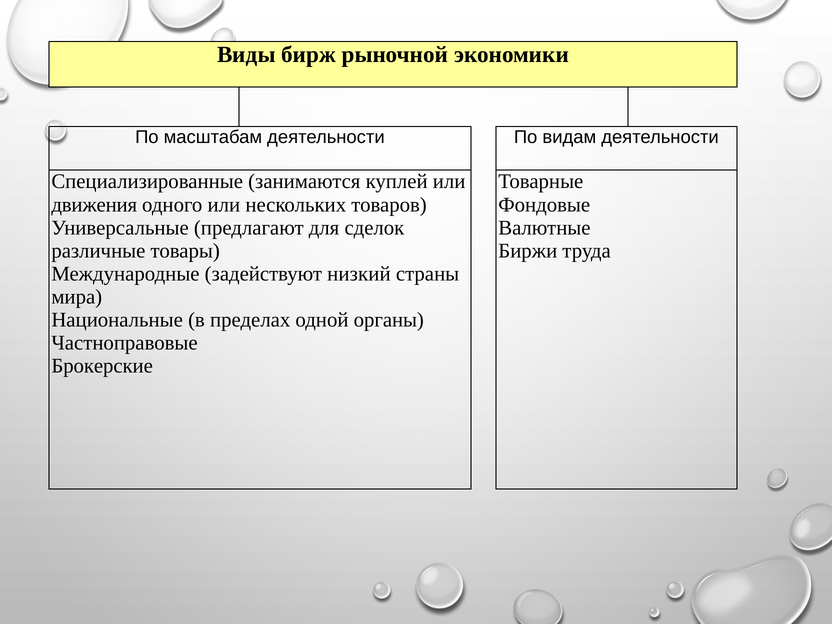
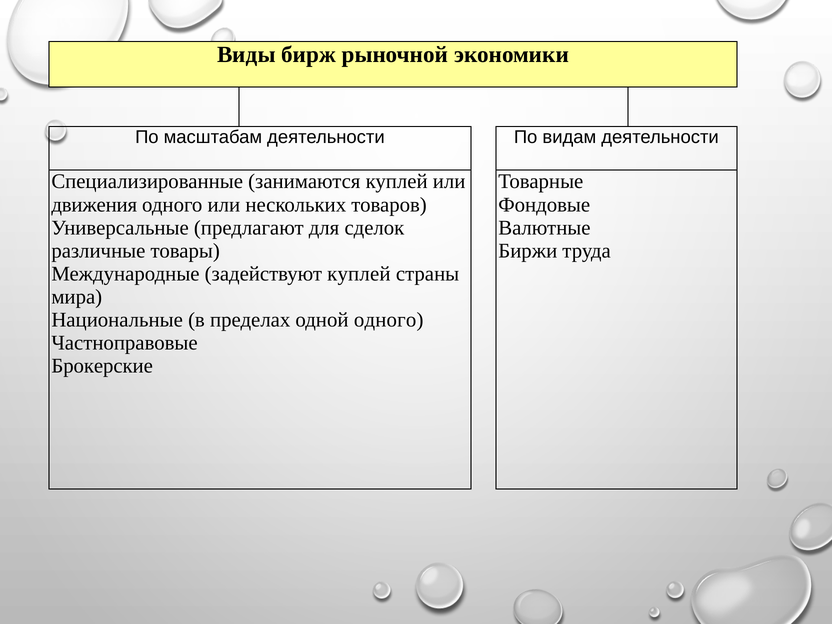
задействуют низкий: низкий -> куплей (359, 274)
одной органы: органы -> одного (389, 320)
